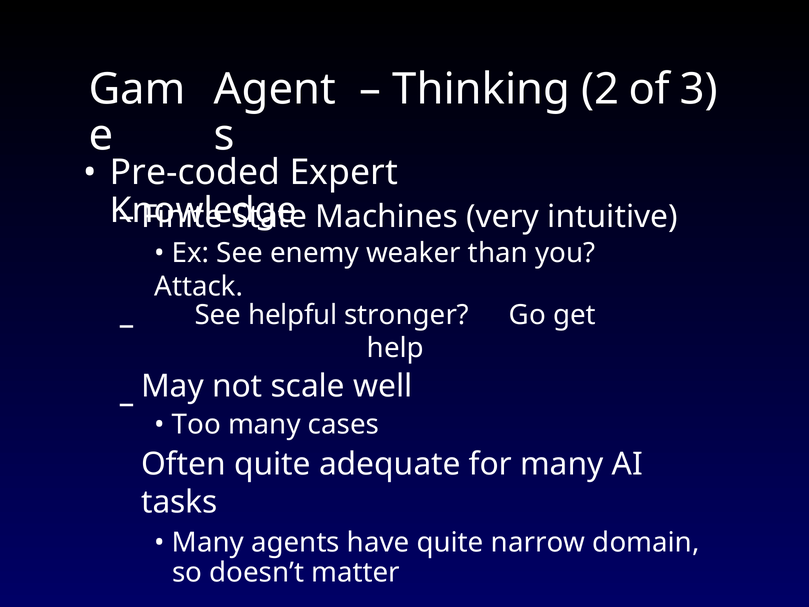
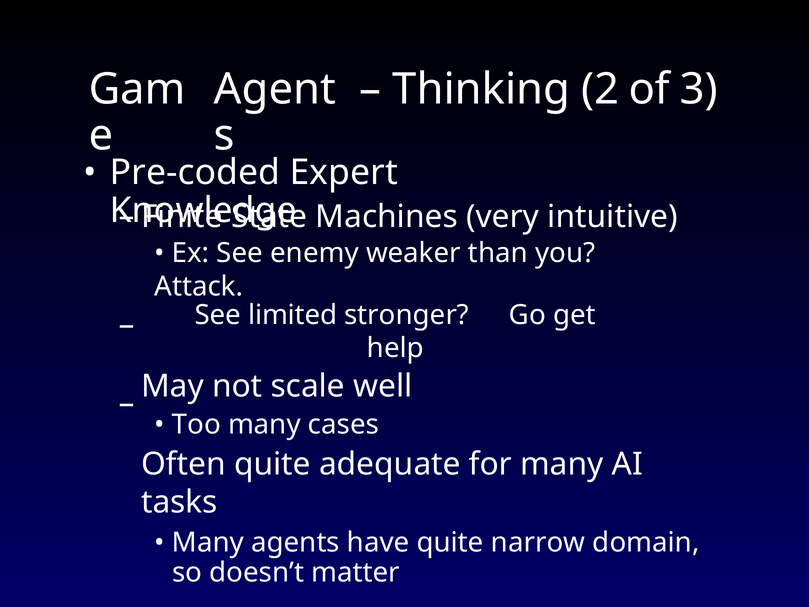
helpful: helpful -> limited (293, 315)
